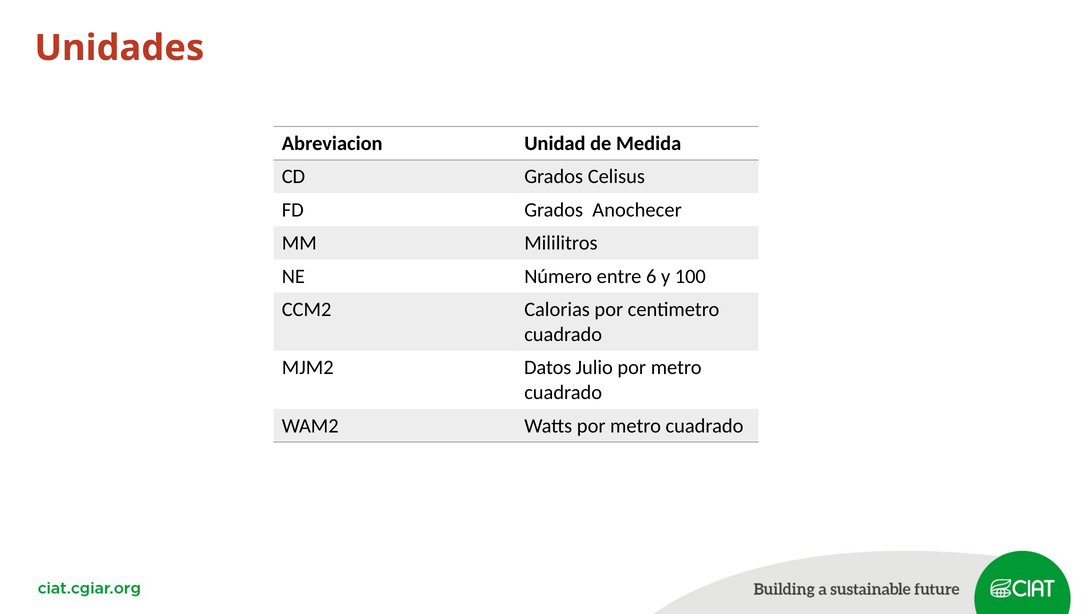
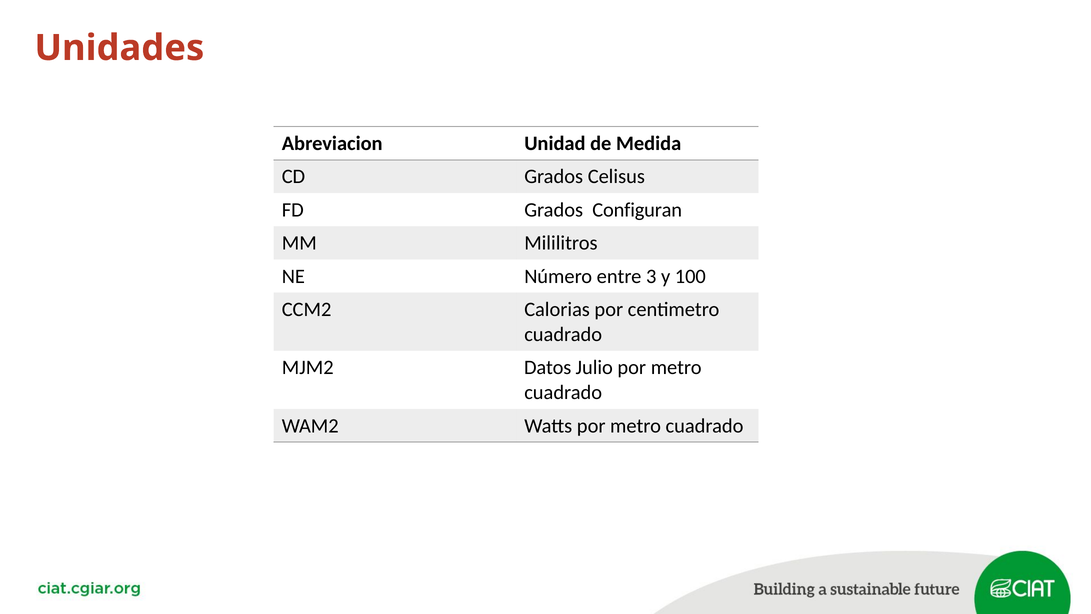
Anochecer: Anochecer -> Configuran (637, 210)
6: 6 -> 3 (651, 276)
